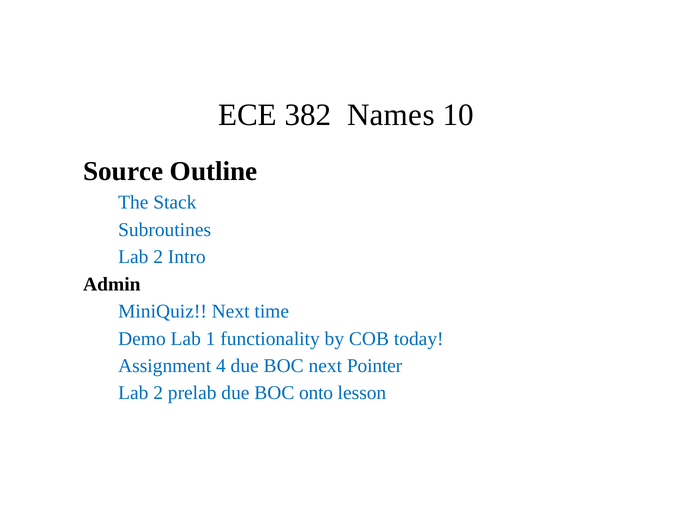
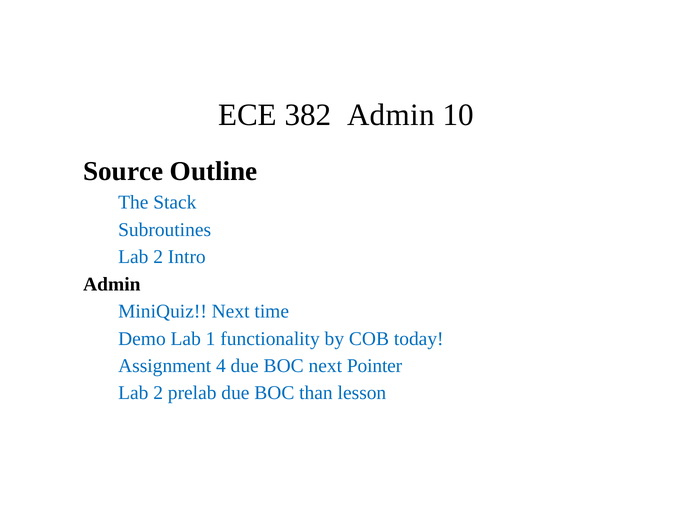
382 Names: Names -> Admin (391, 115)
onto: onto -> than (316, 393)
